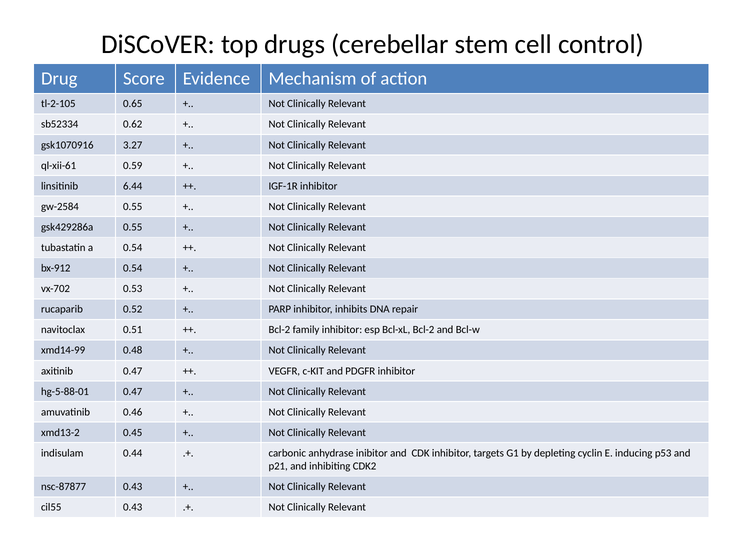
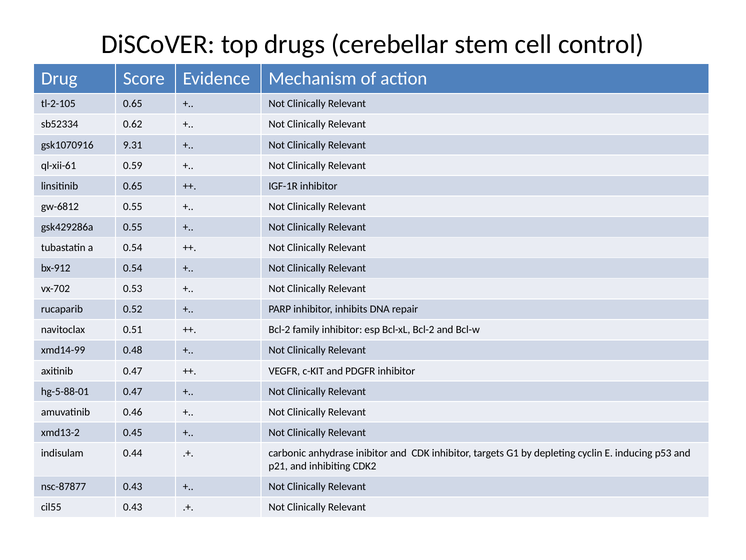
3.27: 3.27 -> 9.31 (133, 145)
linsitinib 6.44: 6.44 -> 0.65 (133, 186)
gw-2584: gw-2584 -> gw-6812 (60, 206)
